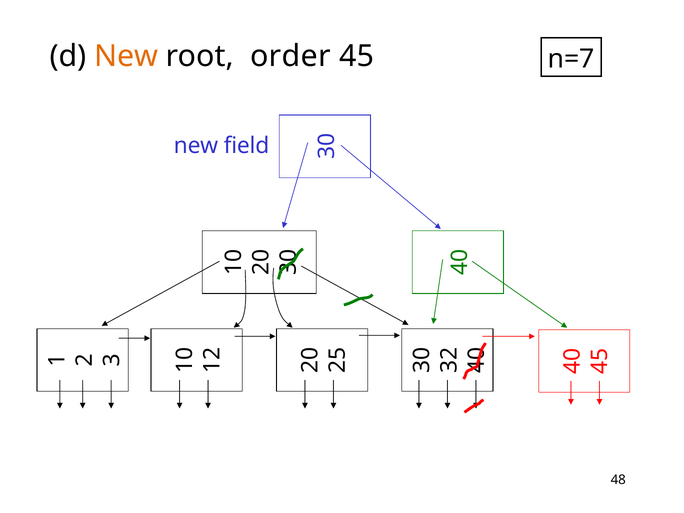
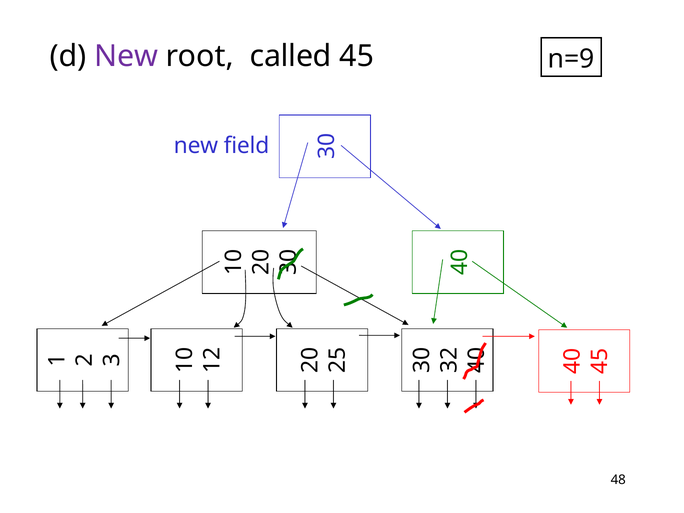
New colour: orange -> purple (126, 56)
order: order -> called (291, 56)
n=7: n=7 -> n=9 (571, 59)
